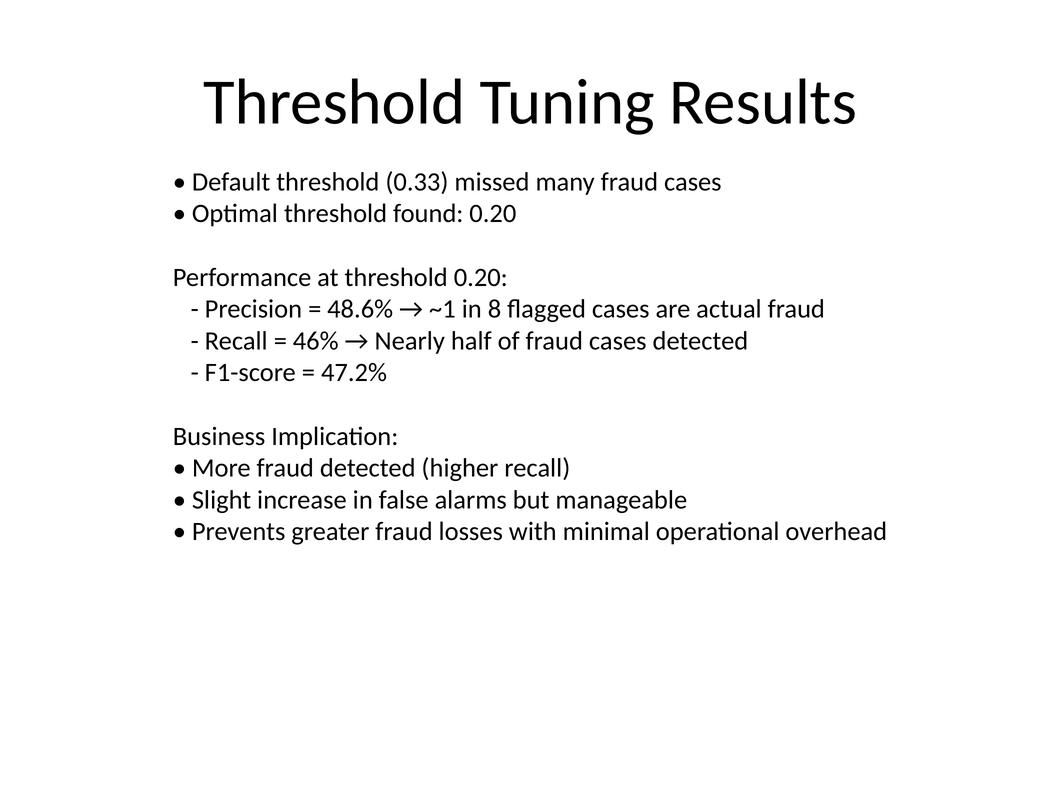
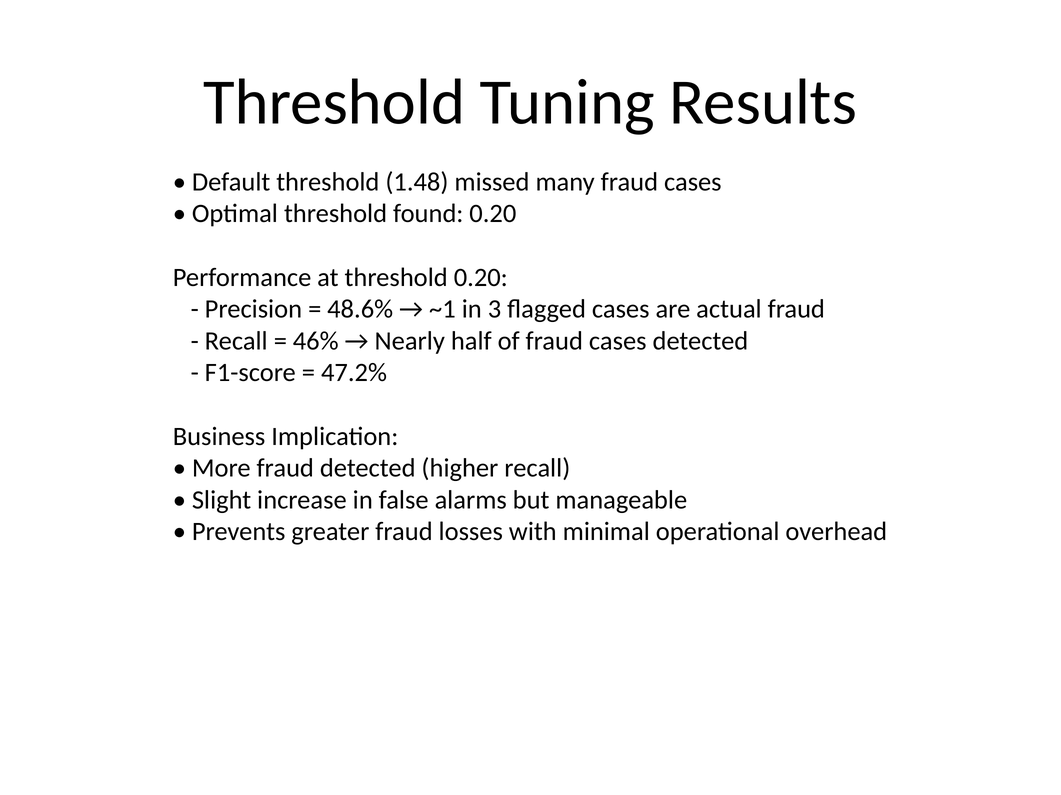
0.33: 0.33 -> 1.48 (417, 182)
8: 8 -> 3 (494, 309)
